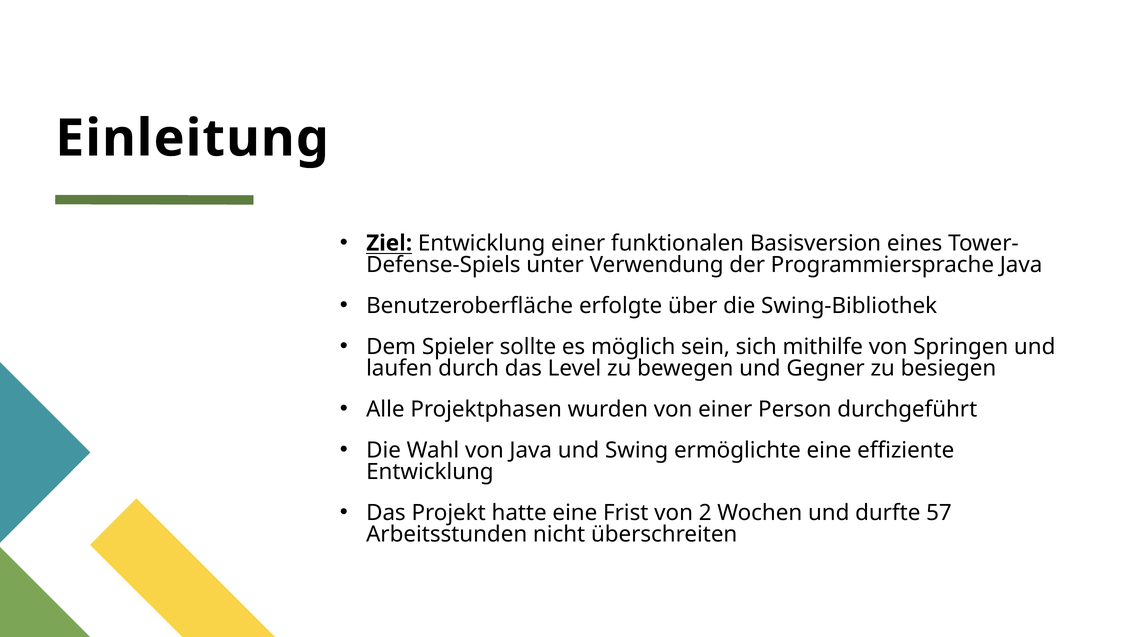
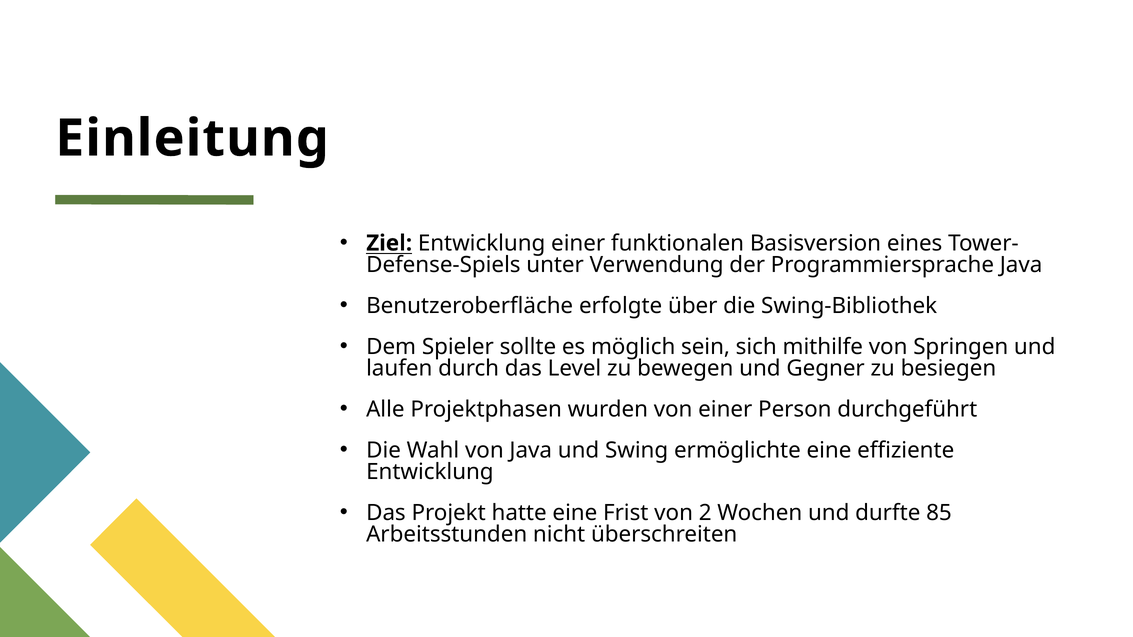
57: 57 -> 85 (939, 513)
